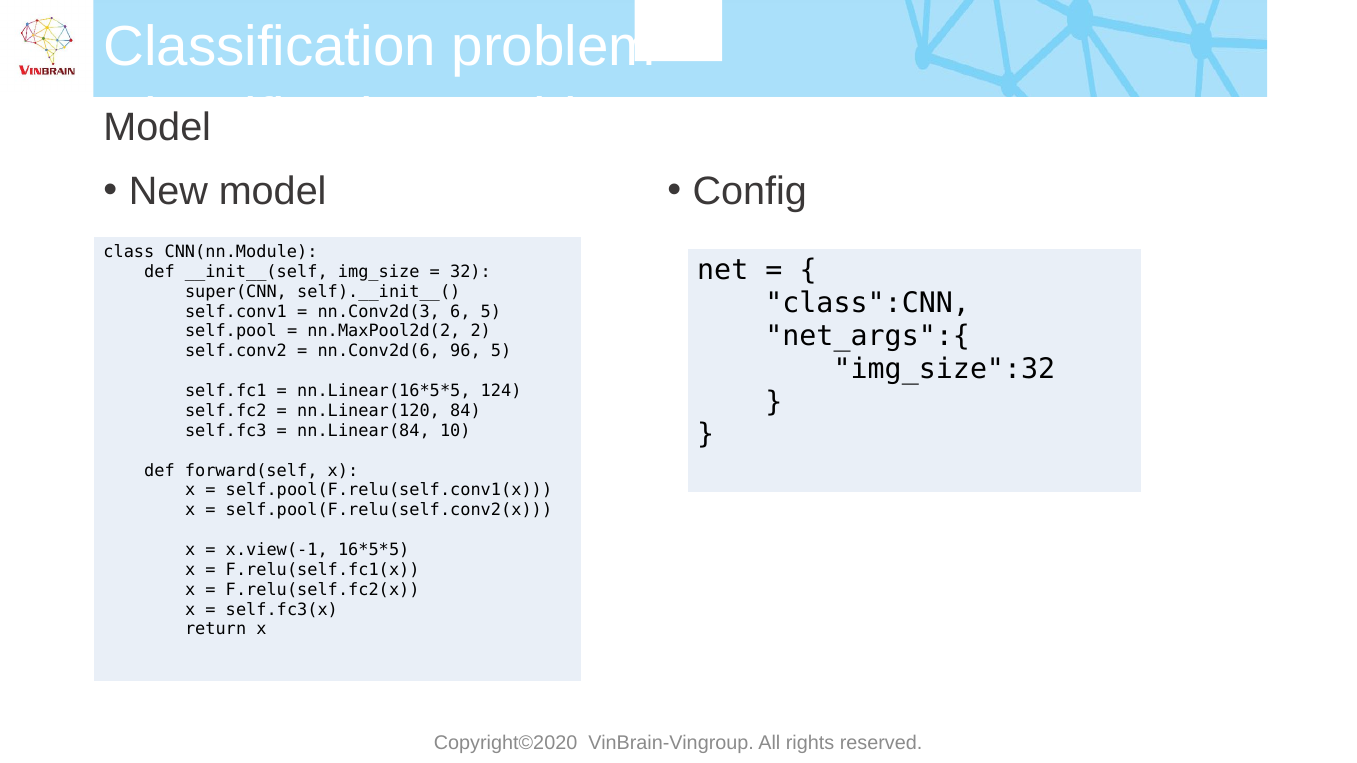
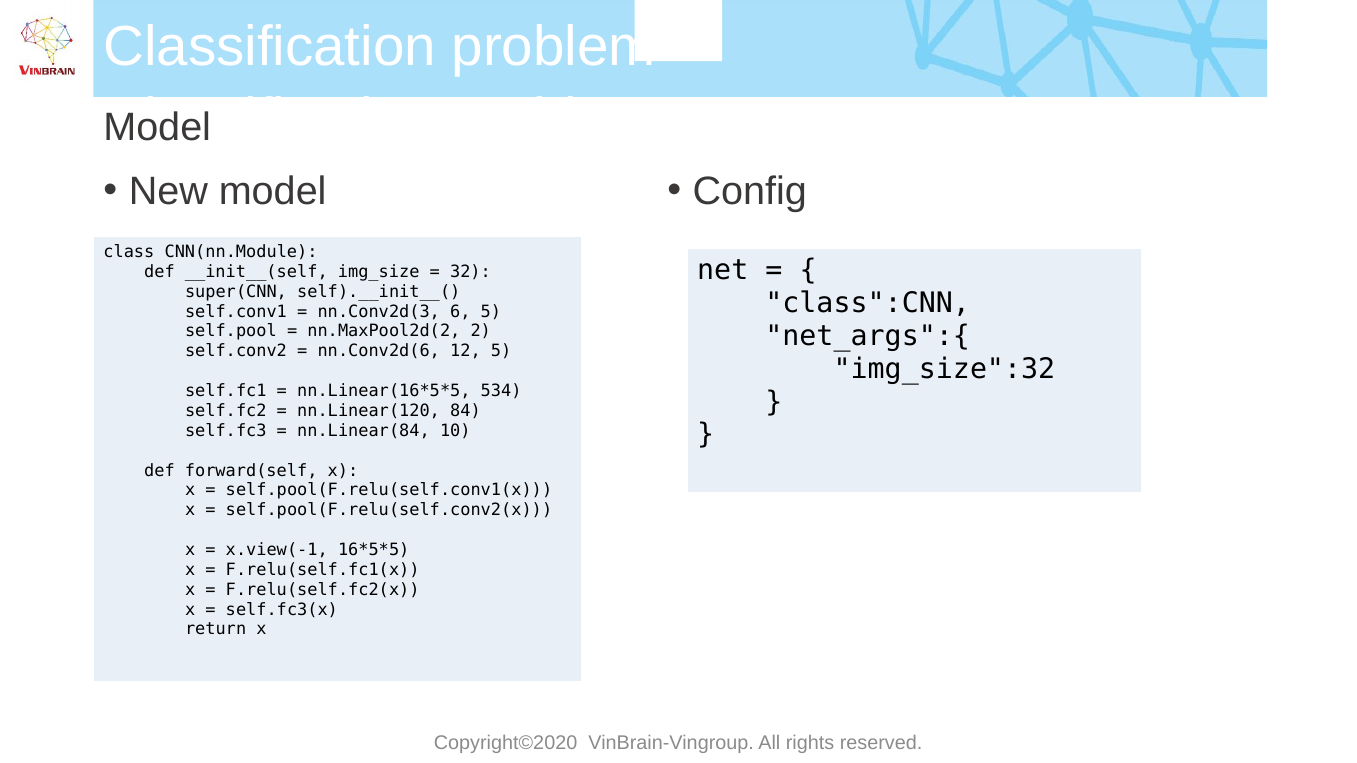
96: 96 -> 12 (465, 351)
124: 124 -> 534 (501, 391)
